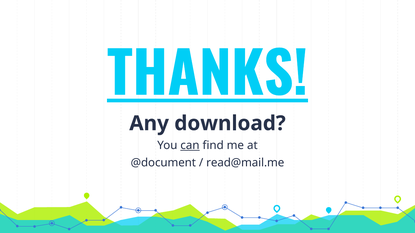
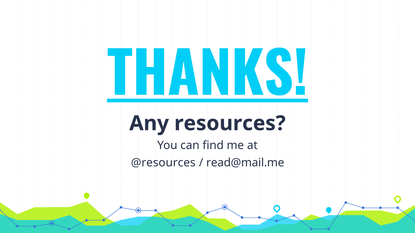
download: download -> resources (230, 124)
can underline: present -> none (190, 146)
@document: @document -> @resources (163, 163)
